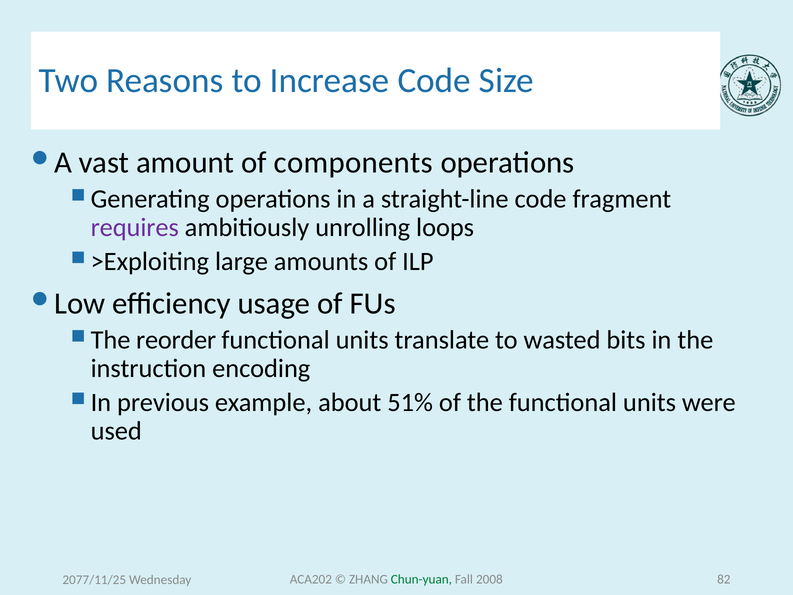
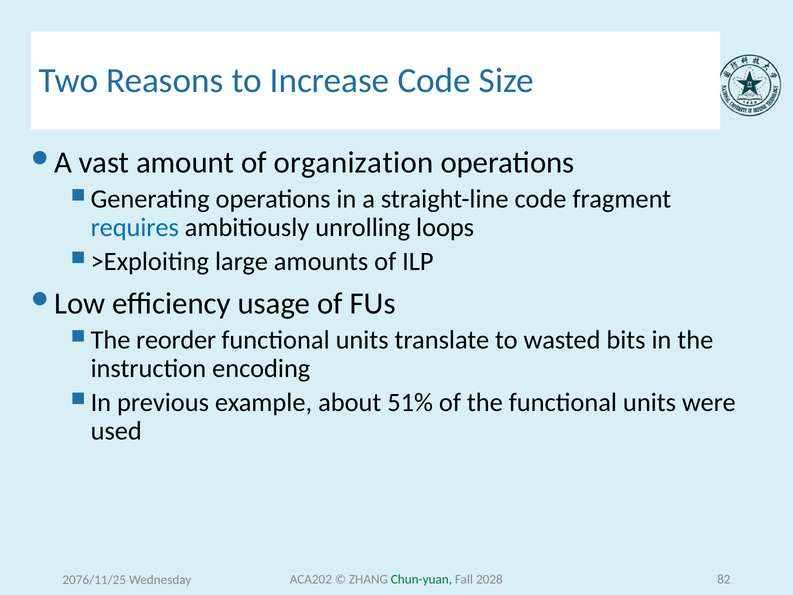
components: components -> organization (353, 162)
requires colour: purple -> blue (135, 227)
2008: 2008 -> 2028 (489, 579)
2077/11/25: 2077/11/25 -> 2076/11/25 (94, 579)
